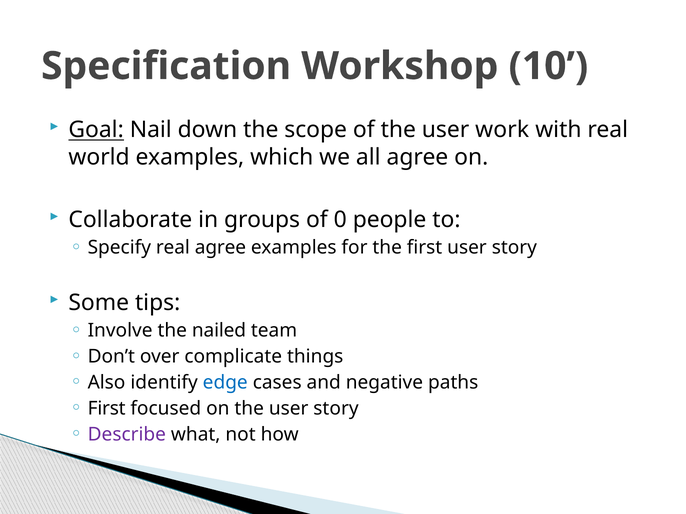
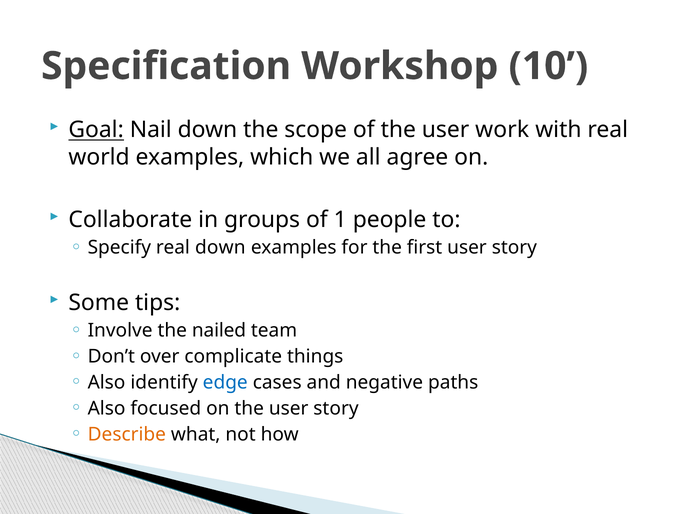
0: 0 -> 1 (340, 220)
real agree: agree -> down (220, 248)
First: First -> Also (107, 409)
Describe colour: purple -> orange (127, 435)
